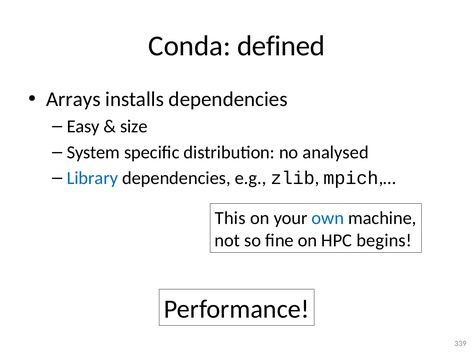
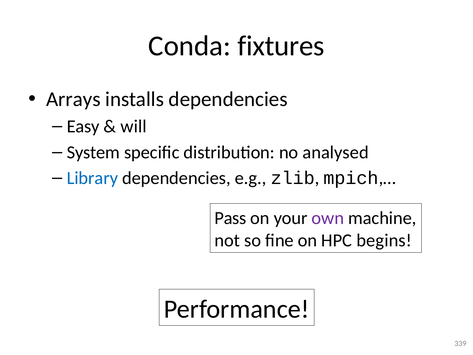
defined: defined -> fixtures (281, 46)
size: size -> will (134, 126)
This: This -> Pass (230, 218)
own colour: blue -> purple (328, 218)
